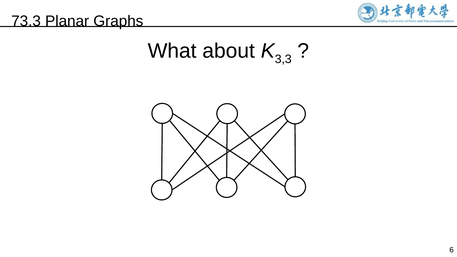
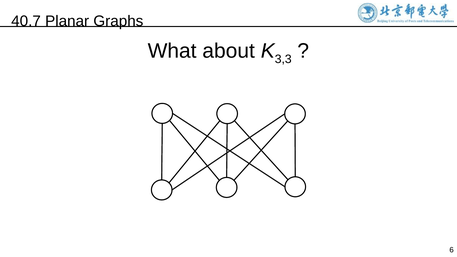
73.3: 73.3 -> 40.7 (26, 21)
